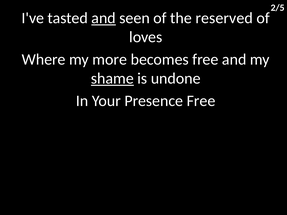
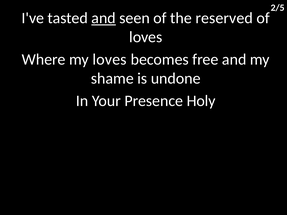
my more: more -> loves (110, 59)
shame underline: present -> none (112, 79)
Presence Free: Free -> Holy (201, 101)
